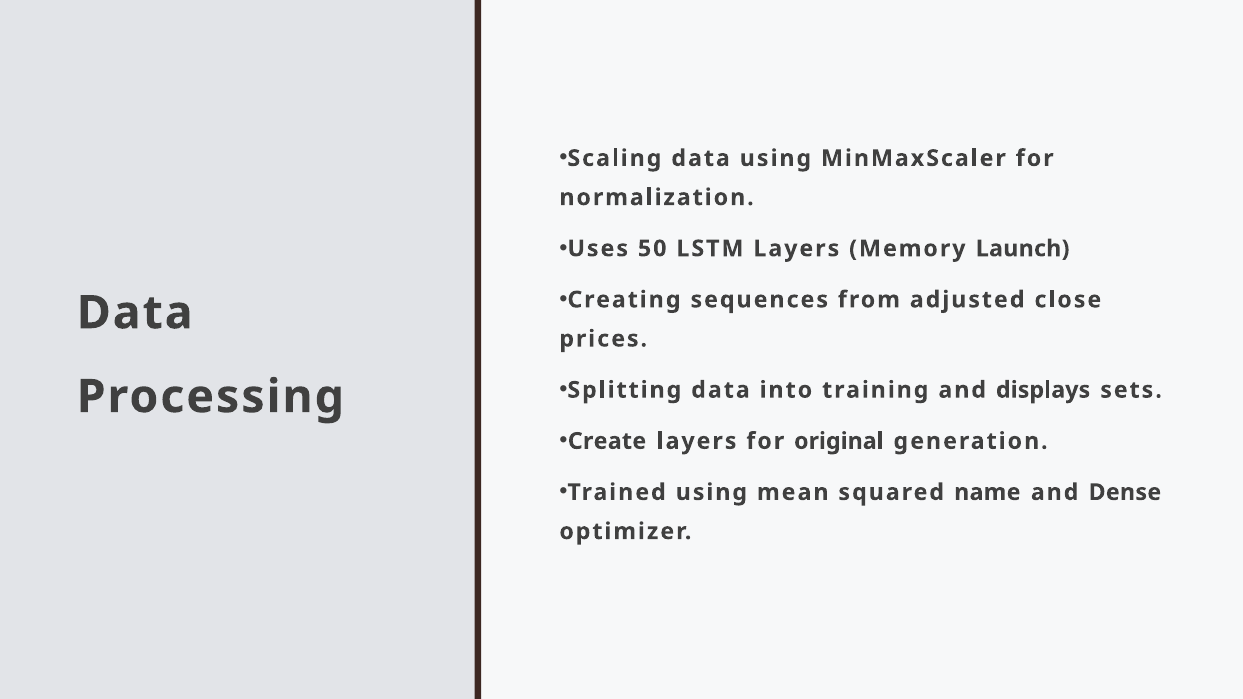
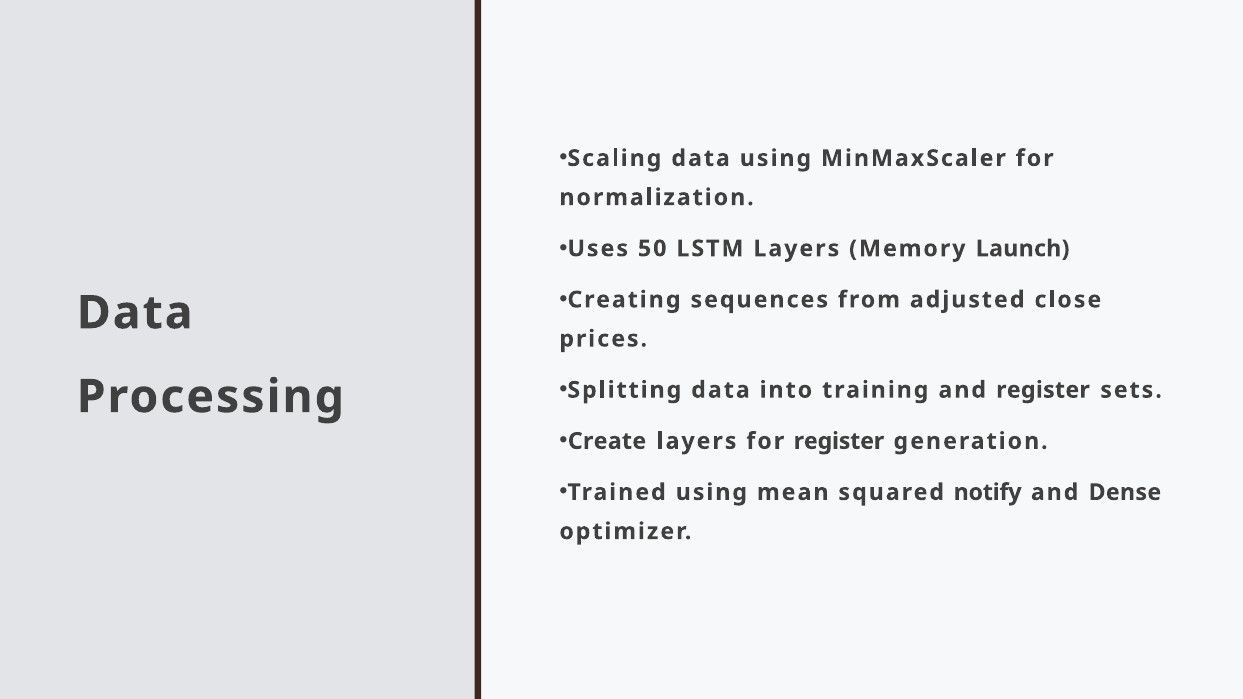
and displays: displays -> register (1043, 390)
for original: original -> register (839, 441)
name: name -> notify (988, 492)
